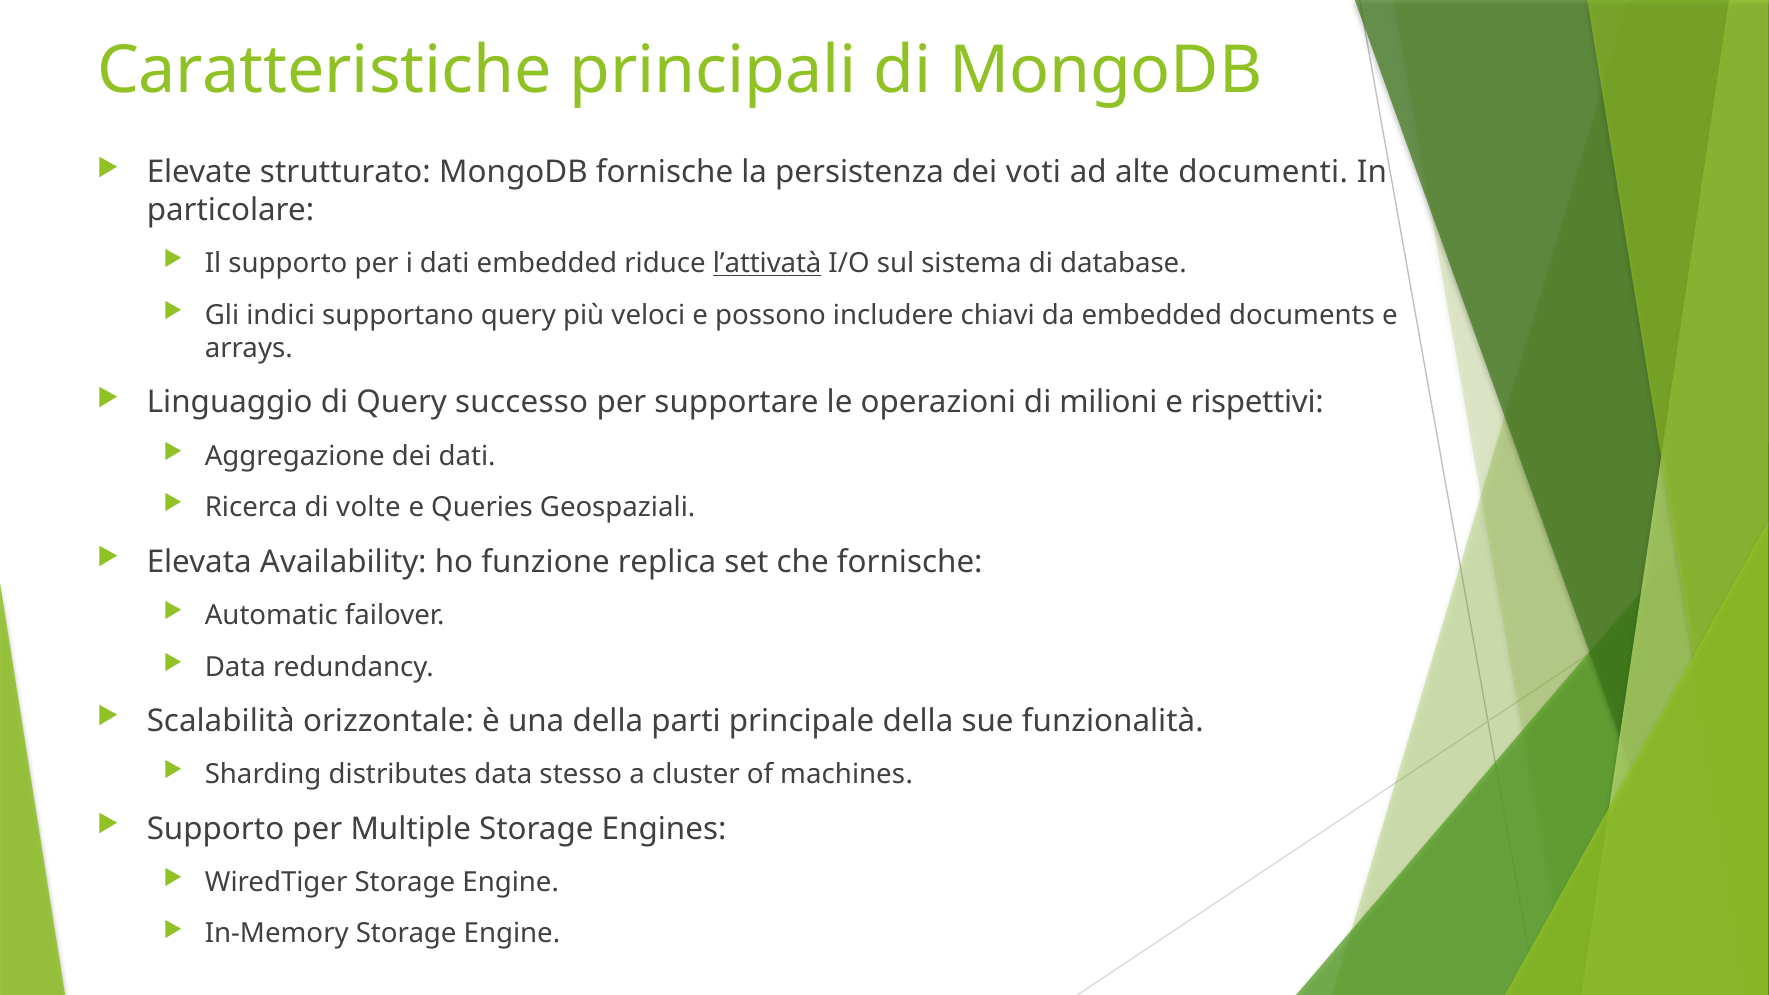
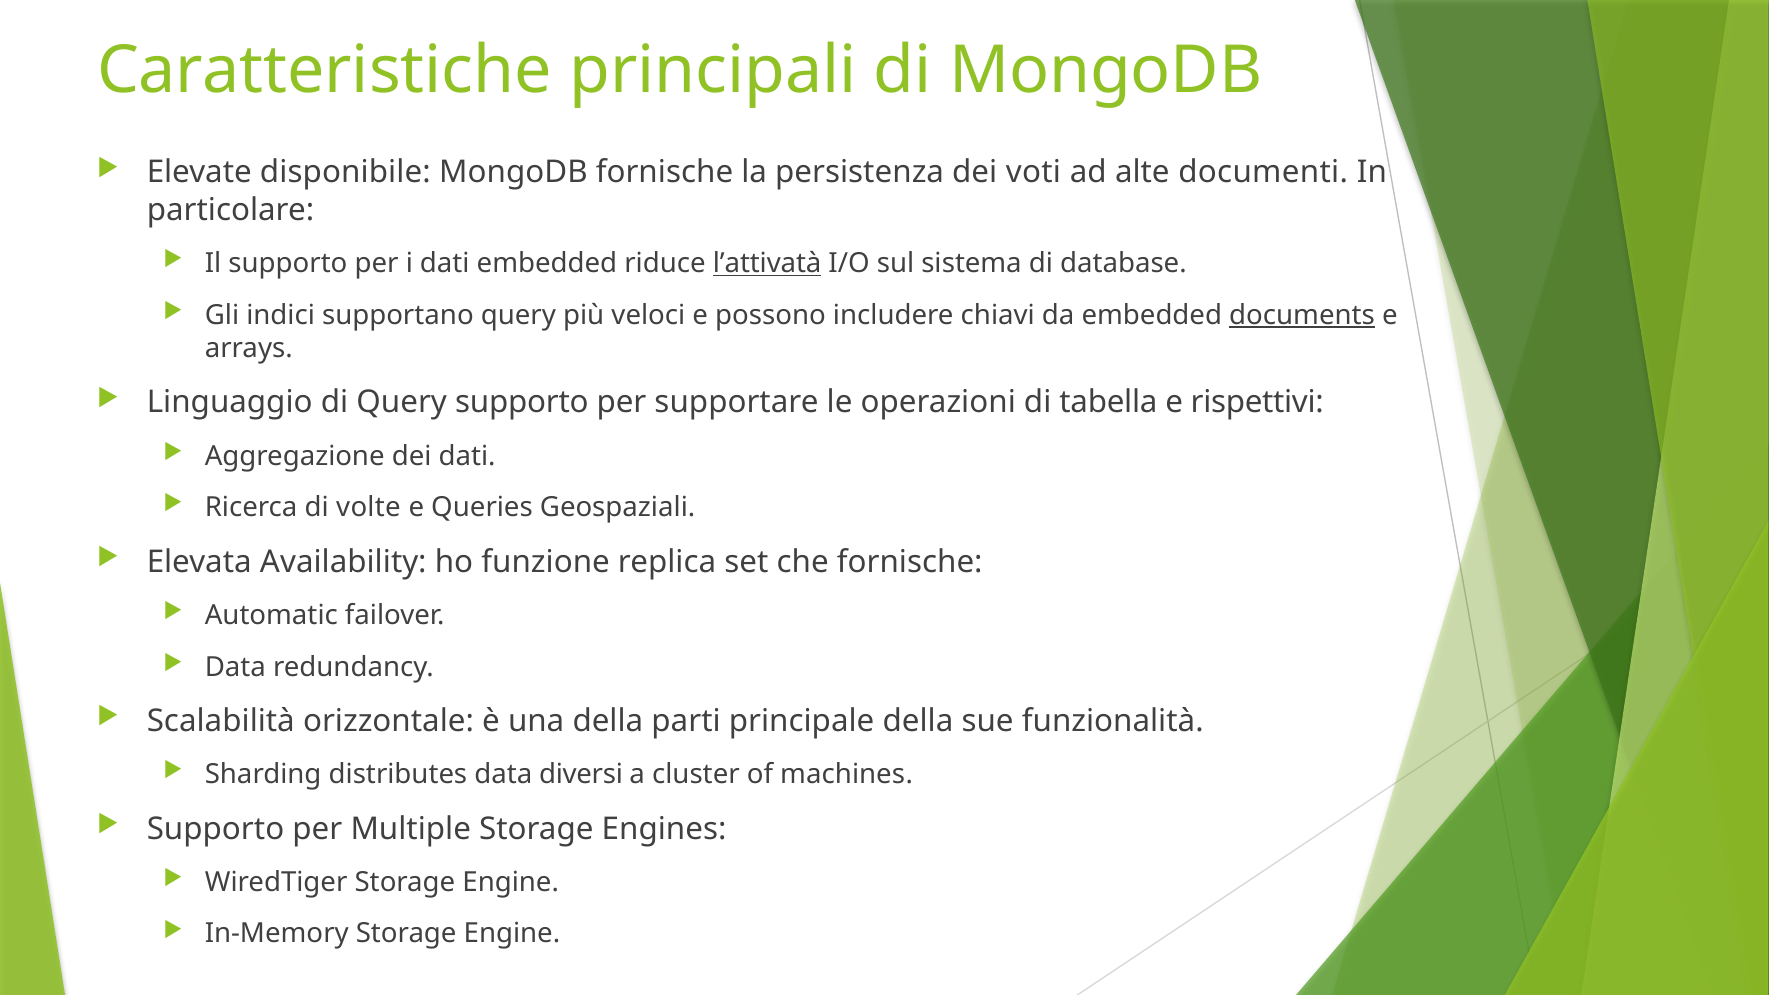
strutturato: strutturato -> disponibile (345, 173)
documents underline: none -> present (1302, 315)
Query successo: successo -> supporto (522, 403)
milioni: milioni -> tabella (1108, 403)
stesso: stesso -> diversi (581, 775)
